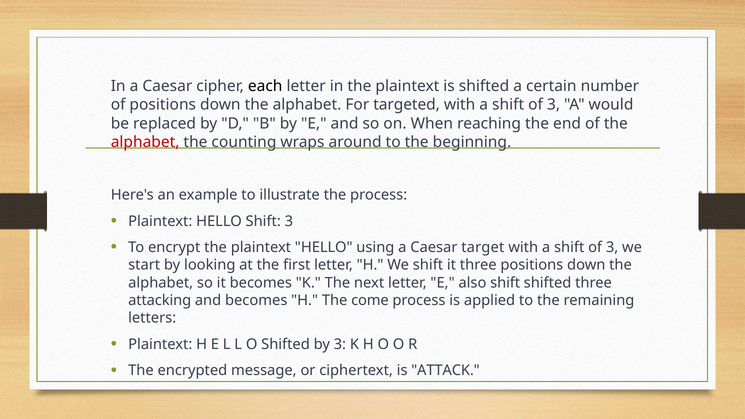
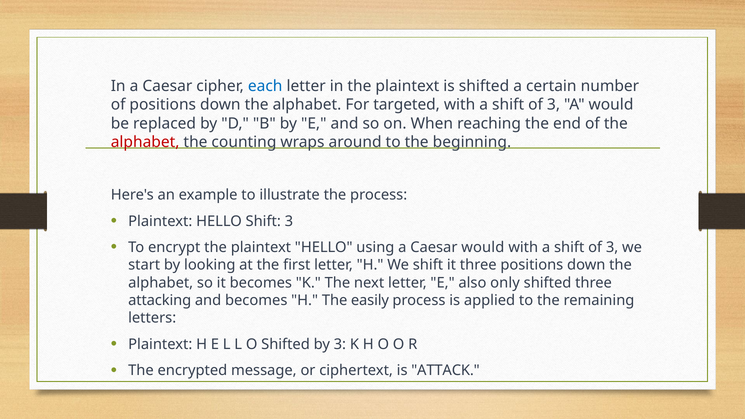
each colour: black -> blue (265, 86)
Caesar target: target -> would (483, 247)
also shift: shift -> only (505, 283)
come: come -> easily (370, 300)
